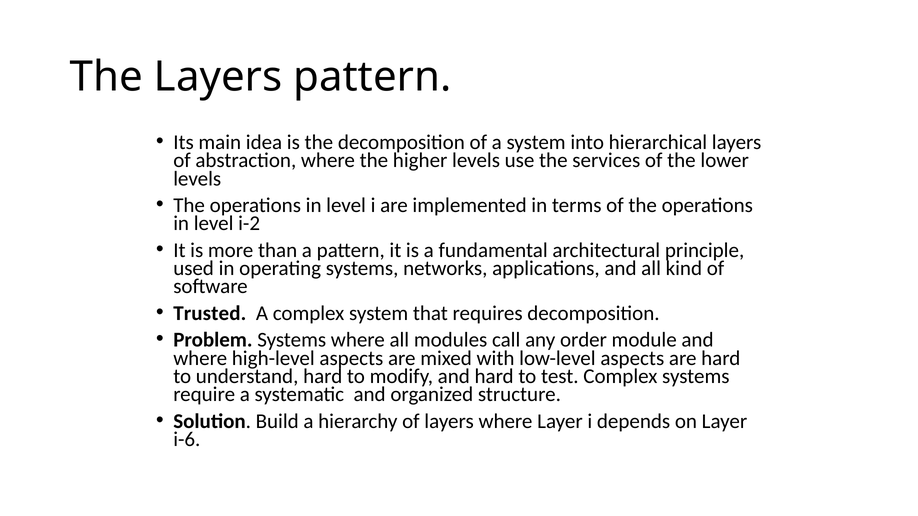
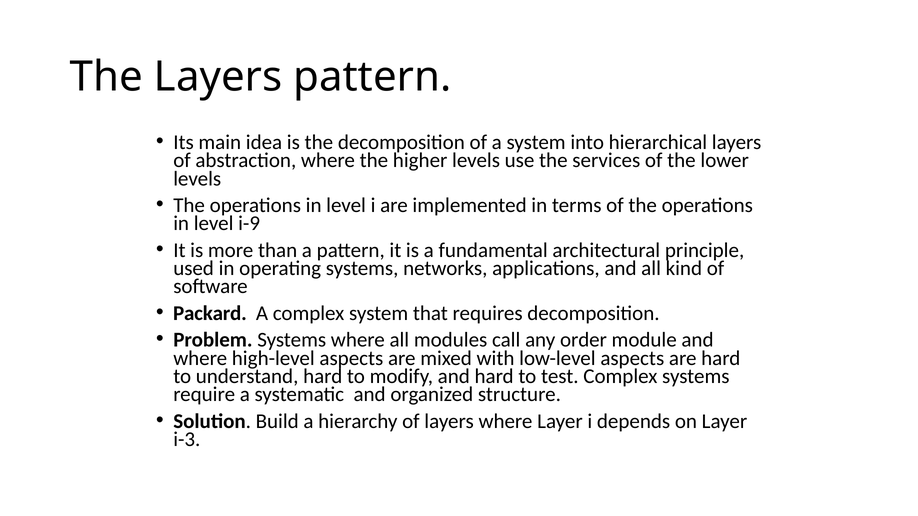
i-2: i-2 -> i-9 (249, 224)
Trusted: Trusted -> Packard (210, 313)
i-6: i-6 -> i-3 (187, 440)
